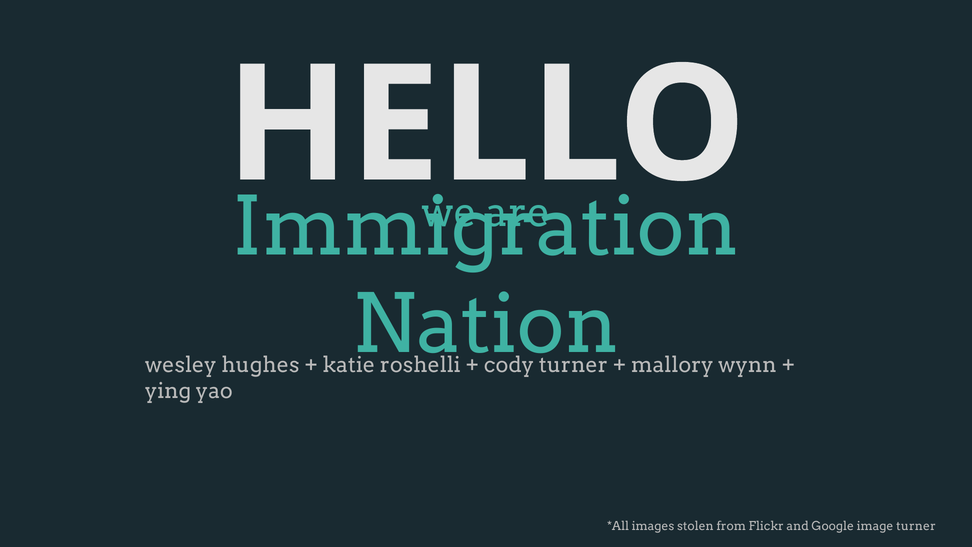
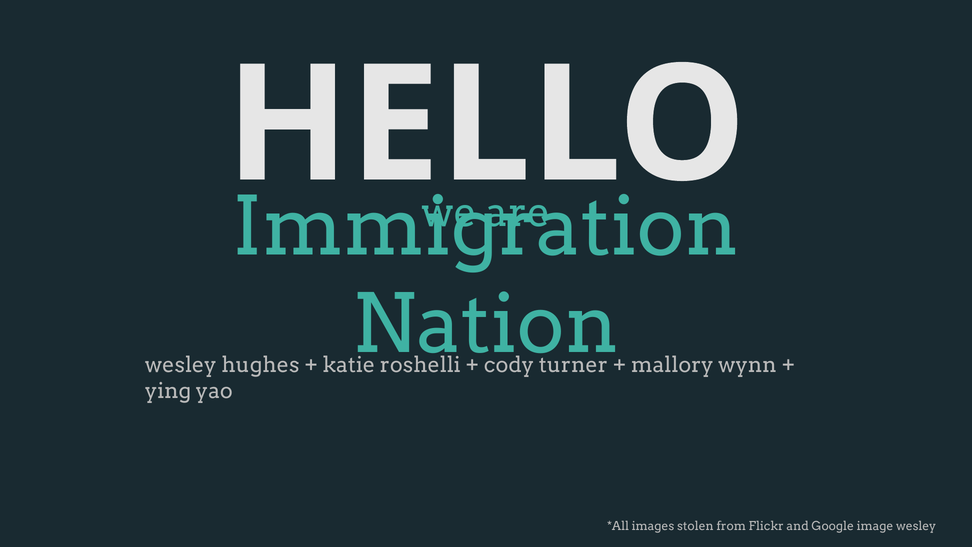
image turner: turner -> wesley (916, 526)
